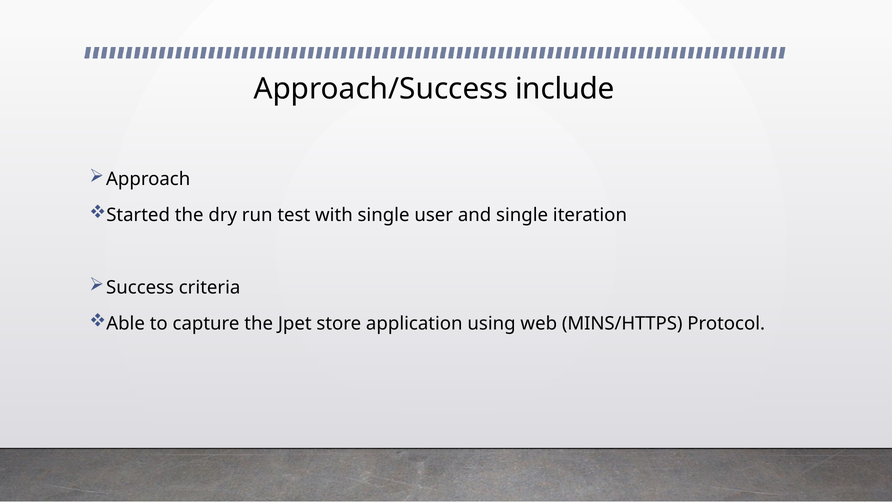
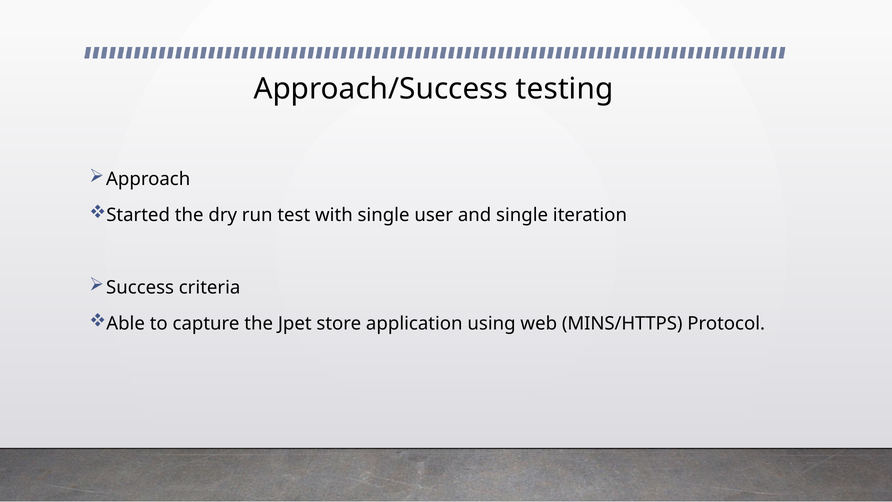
include: include -> testing (565, 89)
